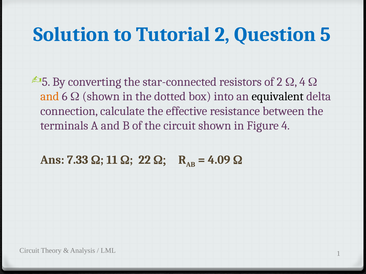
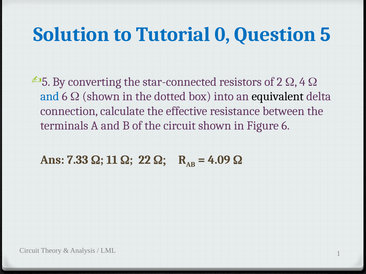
Tutorial 2: 2 -> 0 (222, 34)
and colour: orange -> blue (50, 97)
Figure 4: 4 -> 6 (285, 126)
